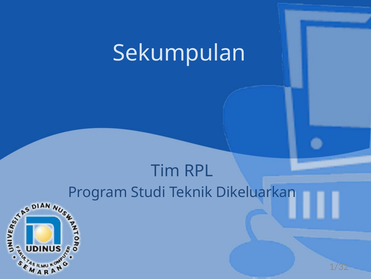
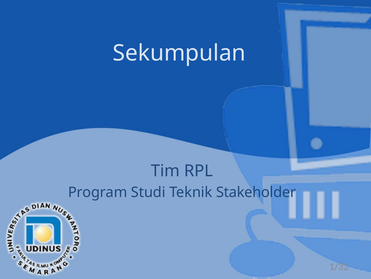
Dikeluarkan: Dikeluarkan -> Stakeholder (256, 192)
